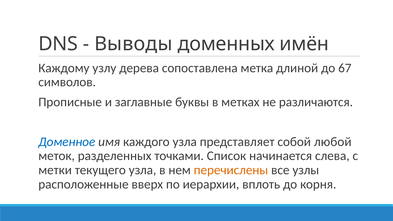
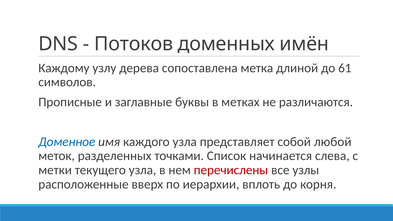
Выводы: Выводы -> Потоков (134, 44)
67: 67 -> 61 (345, 68)
перечислены colour: orange -> red (231, 170)
